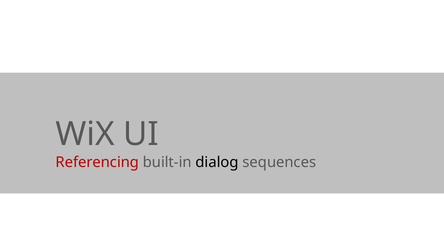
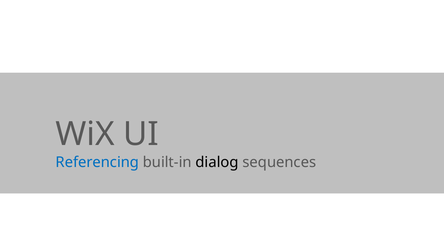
Referencing colour: red -> blue (97, 162)
